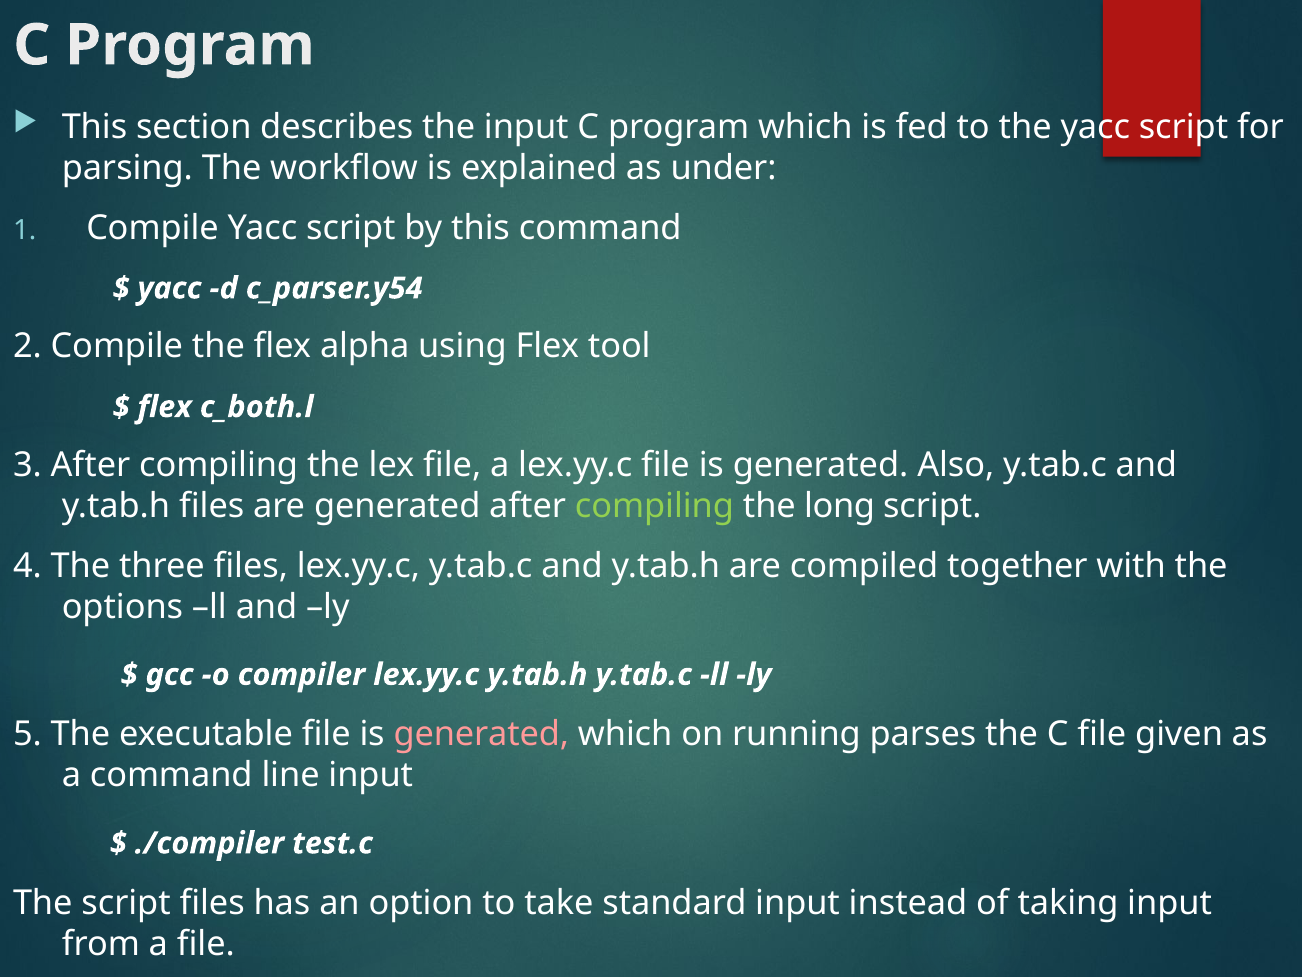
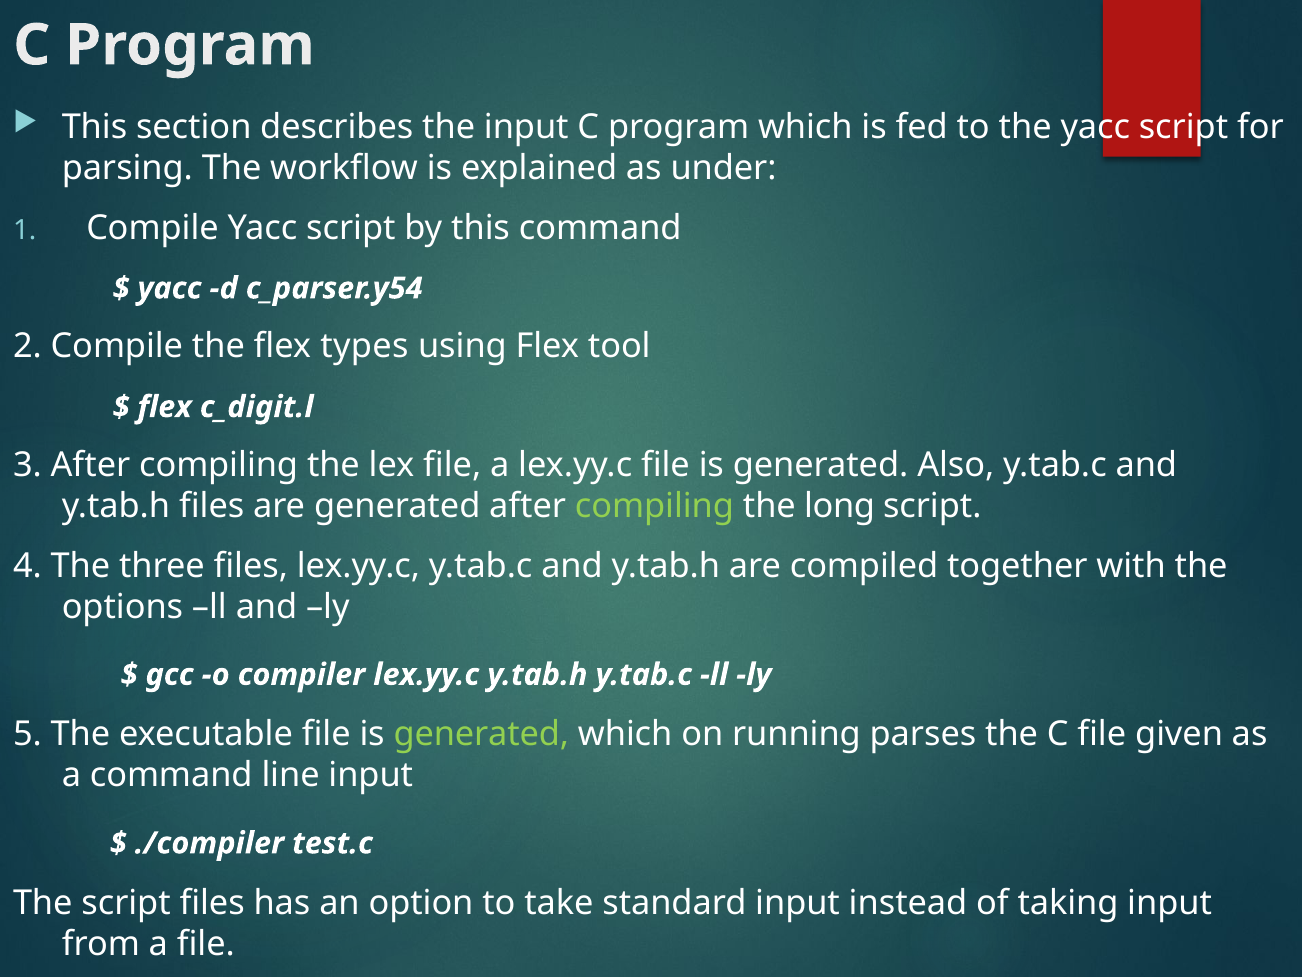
alpha: alpha -> types (364, 346)
c_both.l: c_both.l -> c_digit.l (257, 407)
generated colour: pink -> light green (481, 734)
